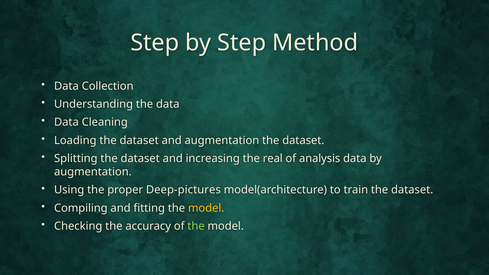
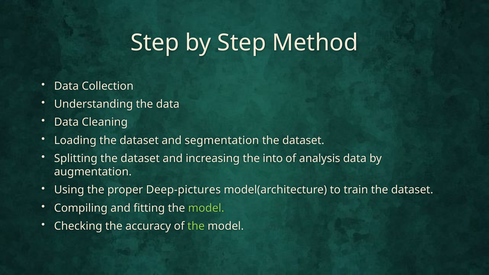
and augmentation: augmentation -> segmentation (222, 140)
real: real -> into (273, 159)
model colour: yellow -> light green (206, 208)
